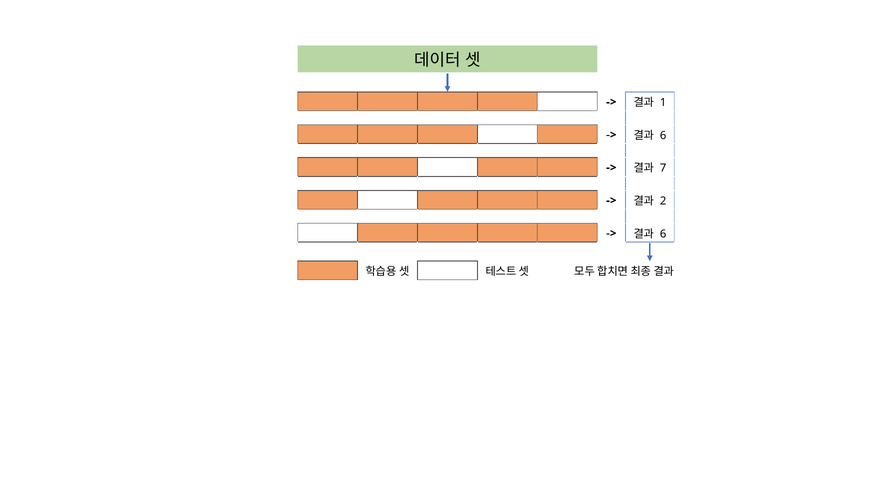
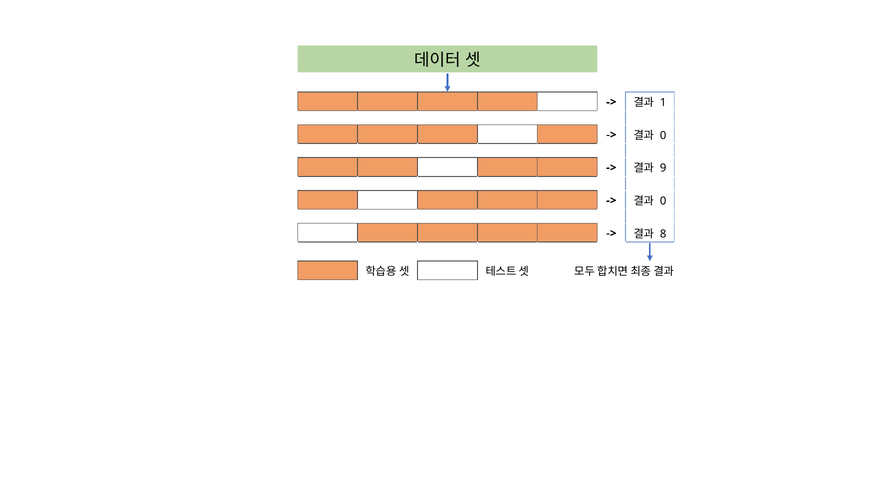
6: 6 -> 0 (663, 135)
7: 7 -> 9 (663, 168)
2: 2 -> 0 (663, 201)
6: 6 -> 8 (663, 234)
